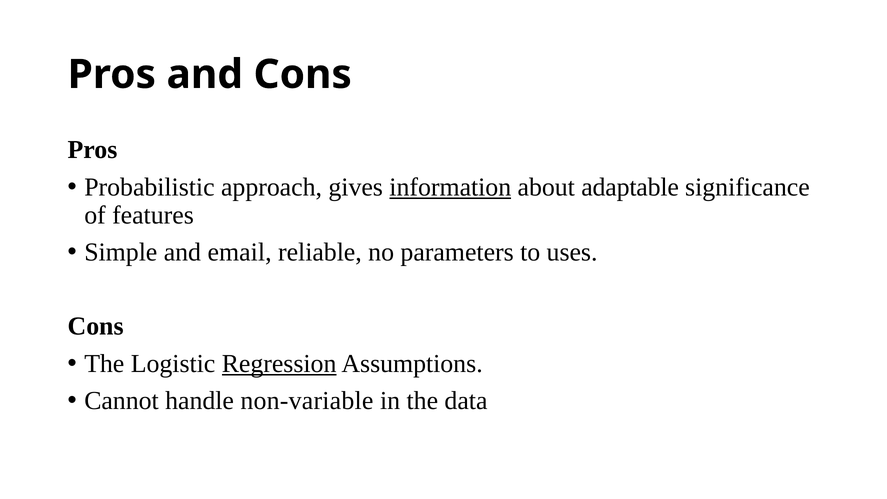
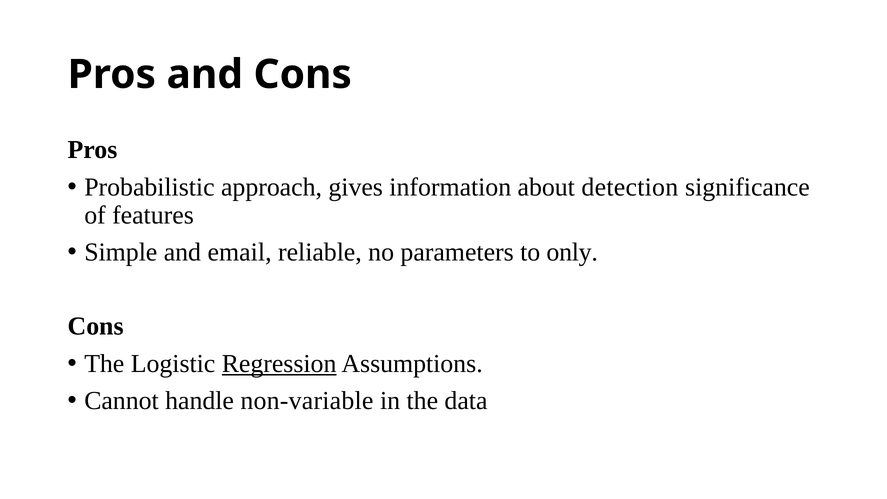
information underline: present -> none (450, 187)
adaptable: adaptable -> detection (630, 187)
uses: uses -> only (572, 252)
